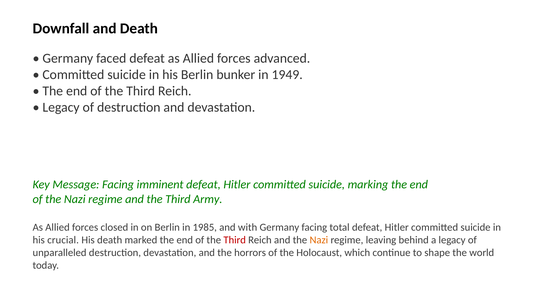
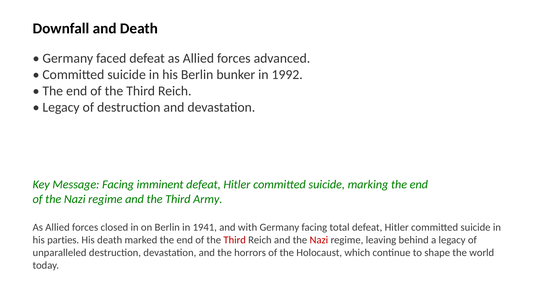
1949: 1949 -> 1992 (287, 75)
1985: 1985 -> 1941 (205, 227)
crucial: crucial -> parties (63, 240)
Nazi colour: orange -> red (319, 240)
